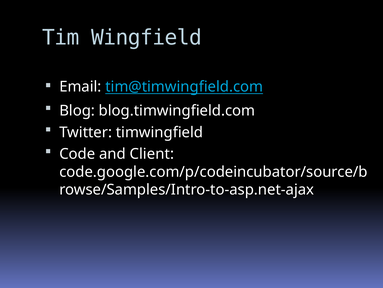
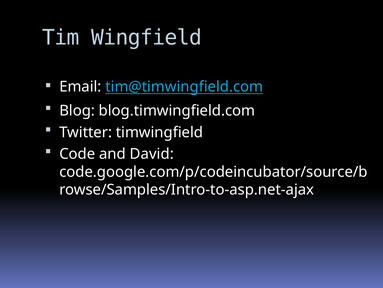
Client: Client -> David (152, 154)
